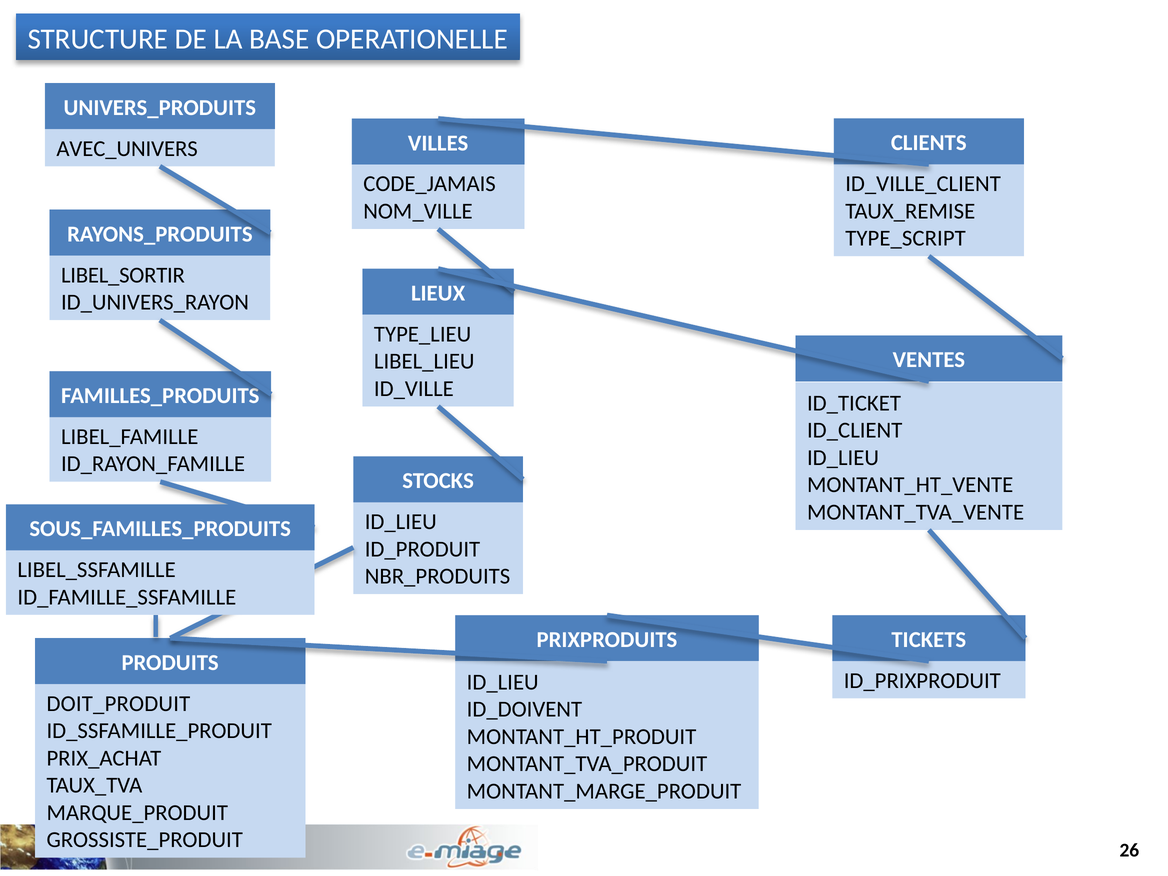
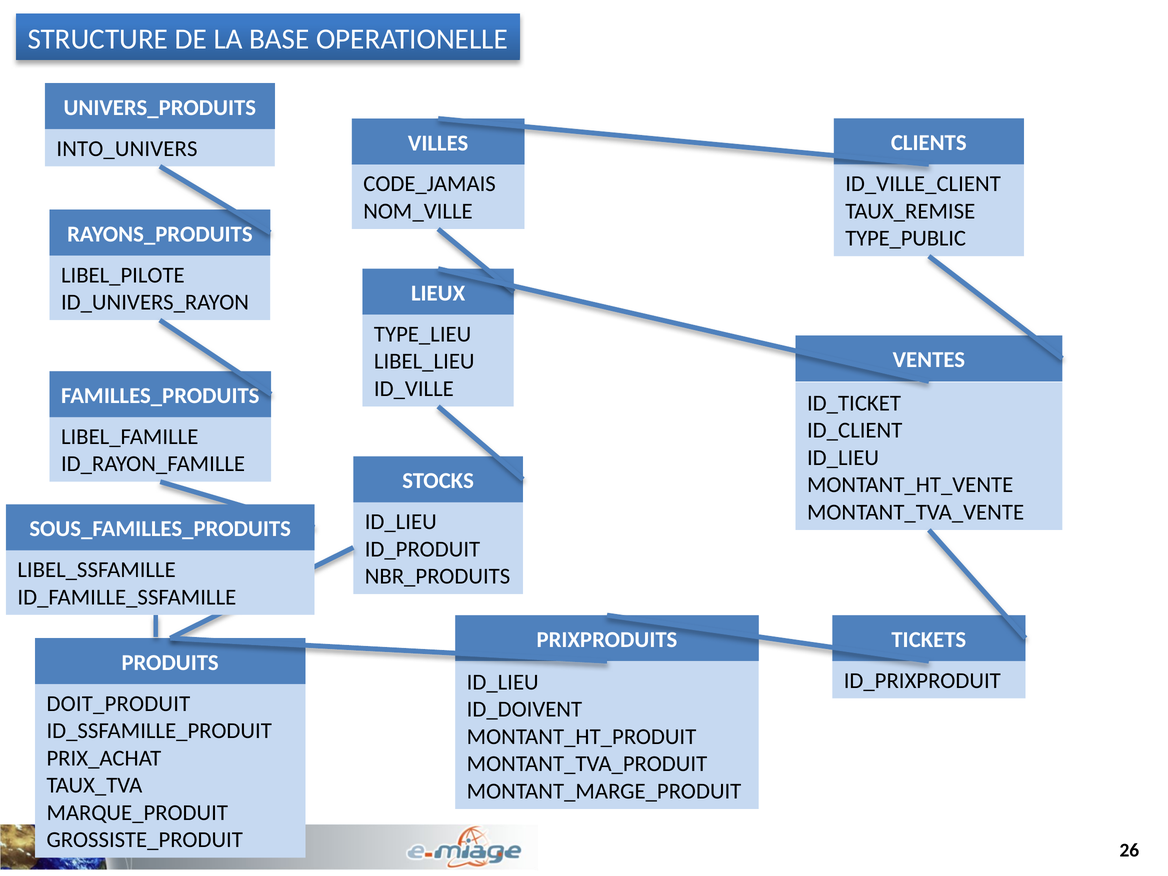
AVEC_UNIVERS: AVEC_UNIVERS -> INTO_UNIVERS (127, 149)
TYPE_SCRIPT: TYPE_SCRIPT -> TYPE_PUBLIC (906, 238)
LIBEL_SORTIR: LIBEL_SORTIR -> LIBEL_PILOTE (123, 275)
